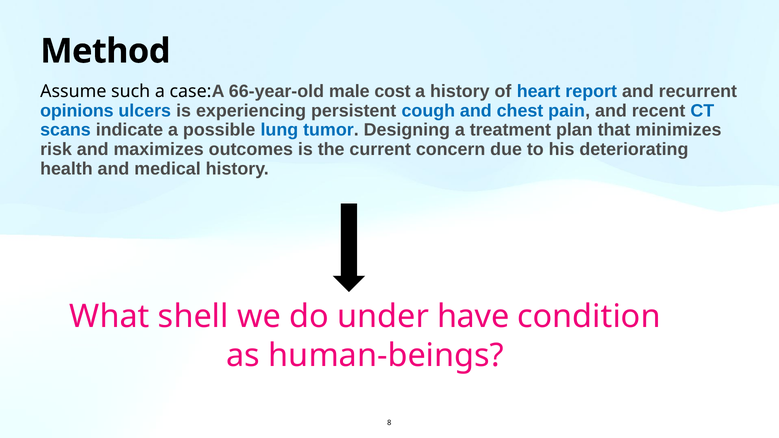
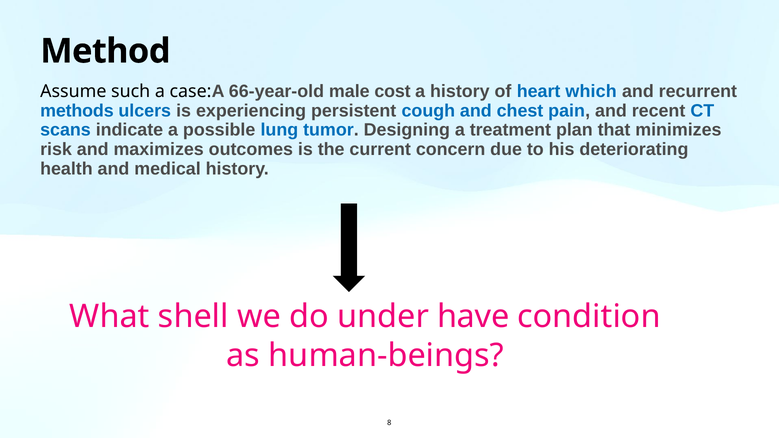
report: report -> which (591, 91)
opinions: opinions -> methods (77, 111)
